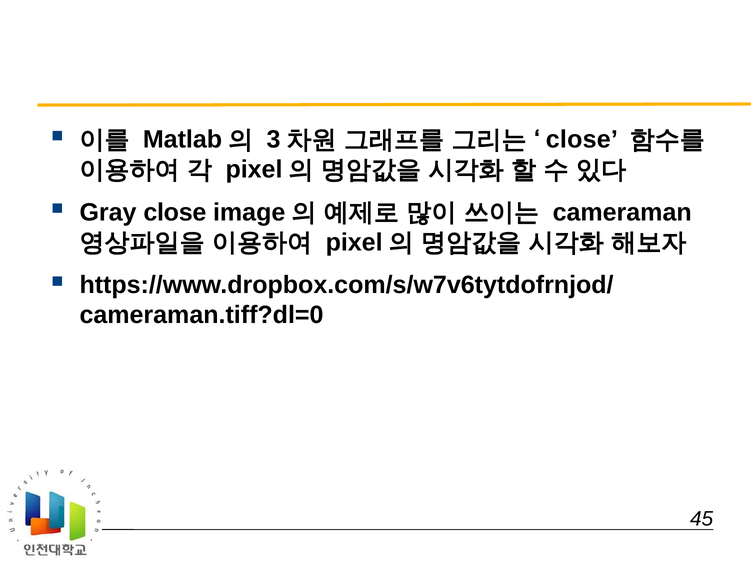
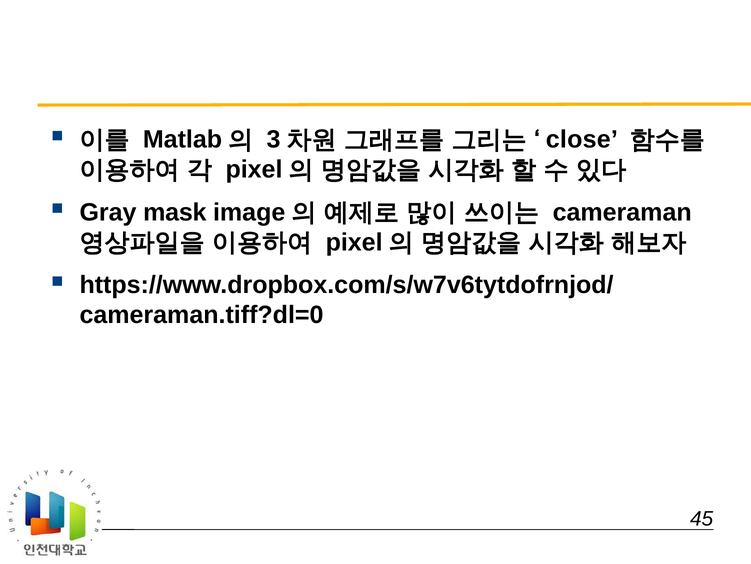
Gray close: close -> mask (175, 212)
